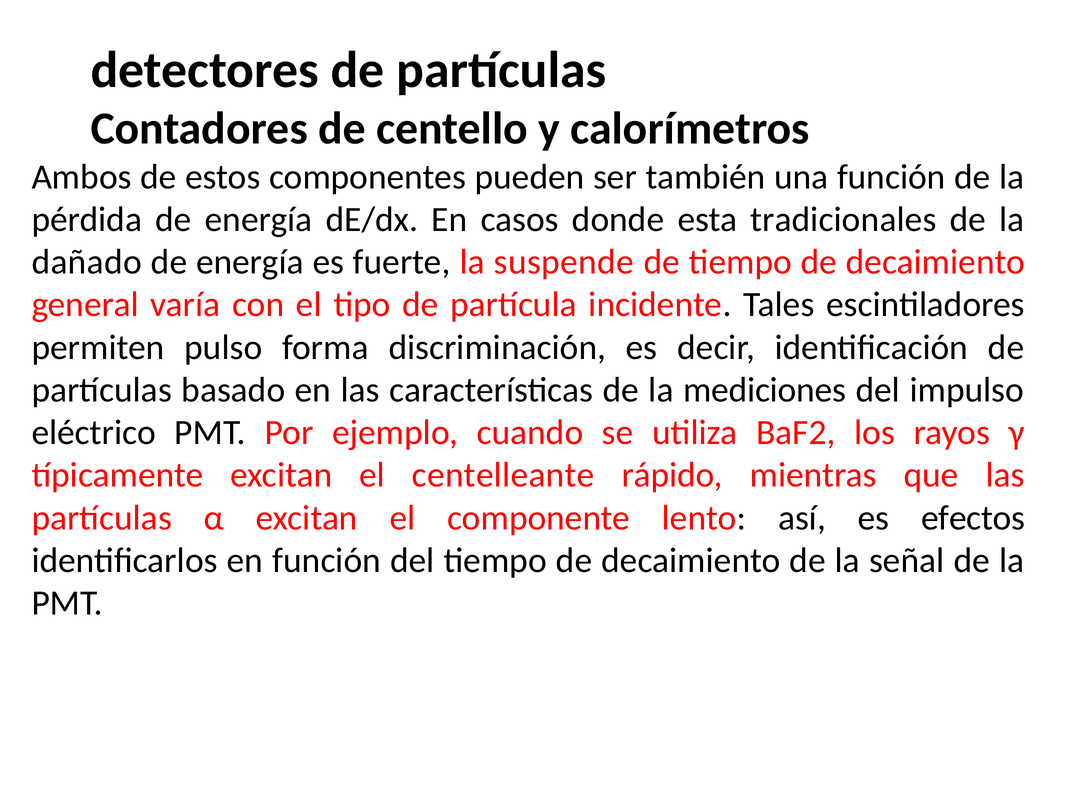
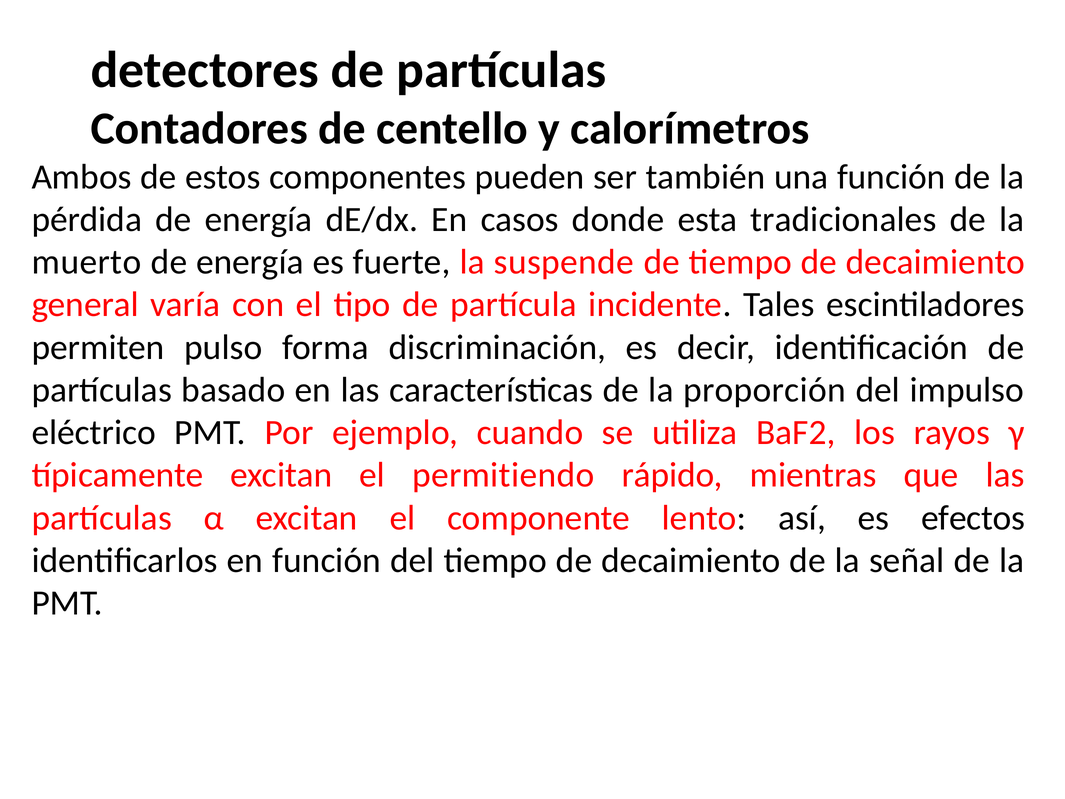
dañado: dañado -> muerto (87, 262)
mediciones: mediciones -> proporción (764, 390)
centelleante: centelleante -> permitiendo (503, 475)
